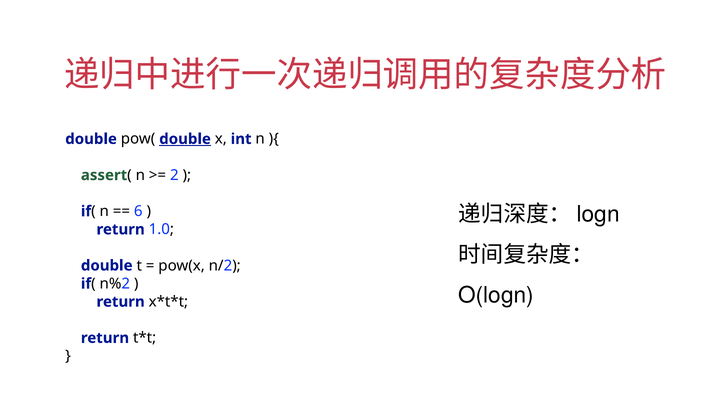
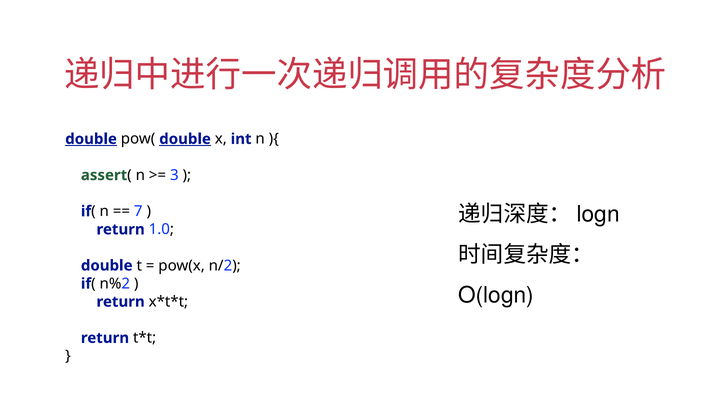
double underline: none -> present (91, 139)
2: 2 -> 3 (174, 175)
6: 6 -> 7 (138, 211)
